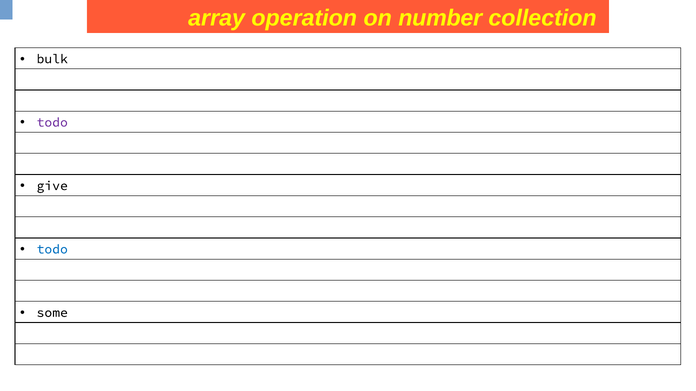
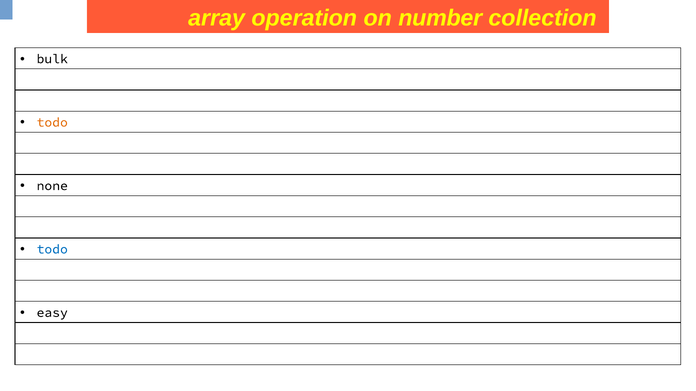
todo colour: purple -> orange (52, 122)
give: give -> none (52, 186)
some: some -> easy (52, 313)
